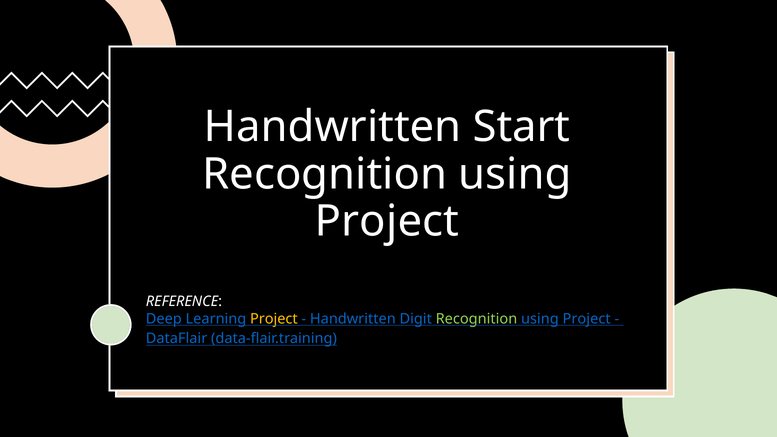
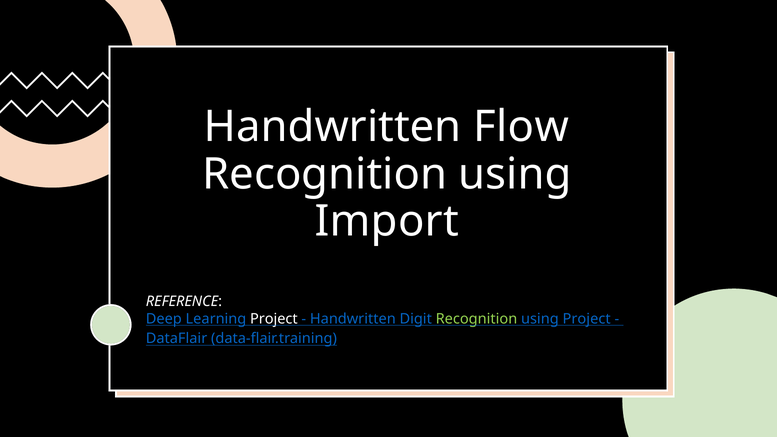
Start: Start -> Flow (521, 127)
Project: Project -> Import (387, 221)
Project colour: yellow -> white (274, 319)
